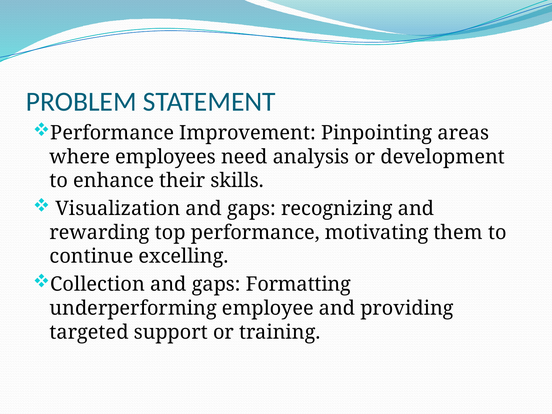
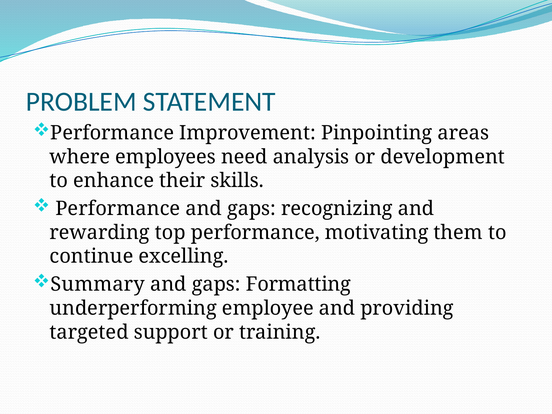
Visualization: Visualization -> Performance (118, 209)
Collection: Collection -> Summary (98, 284)
